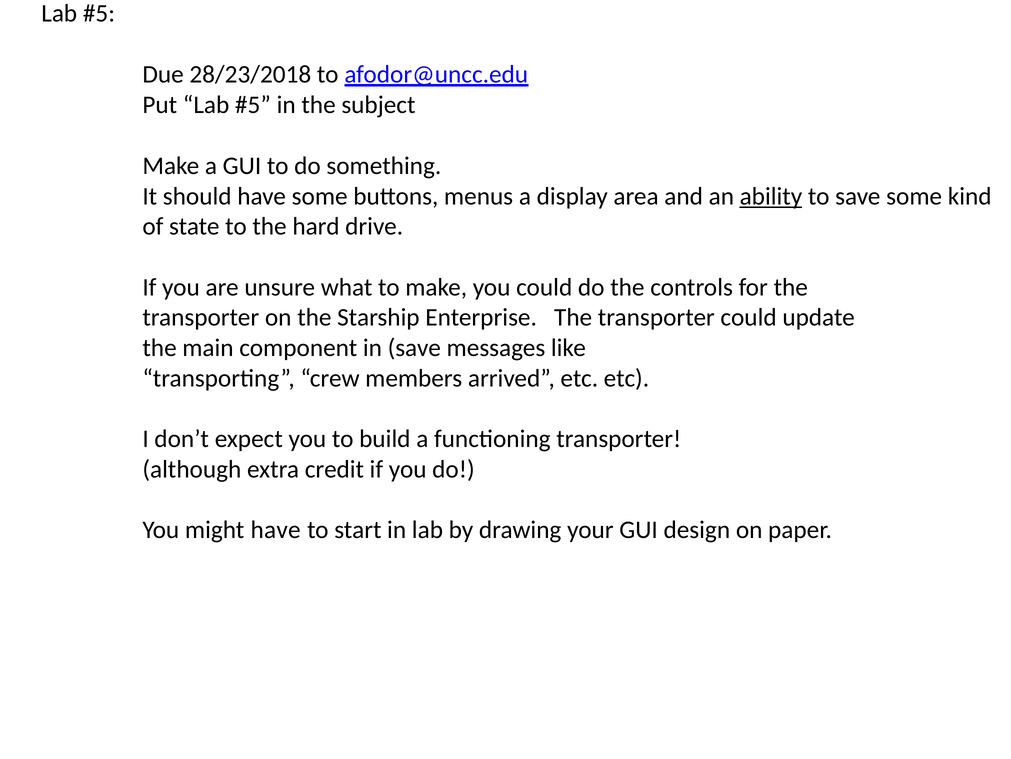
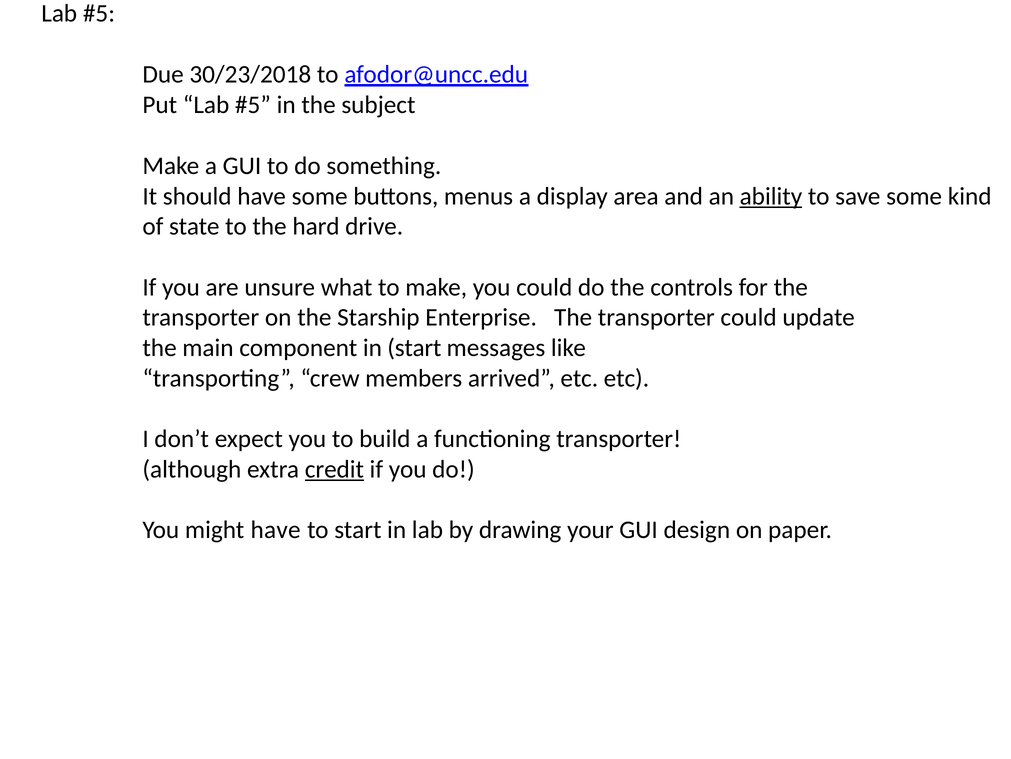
28/23/2018: 28/23/2018 -> 30/23/2018 (250, 74)
in save: save -> start (414, 348)
credit underline: none -> present (334, 469)
